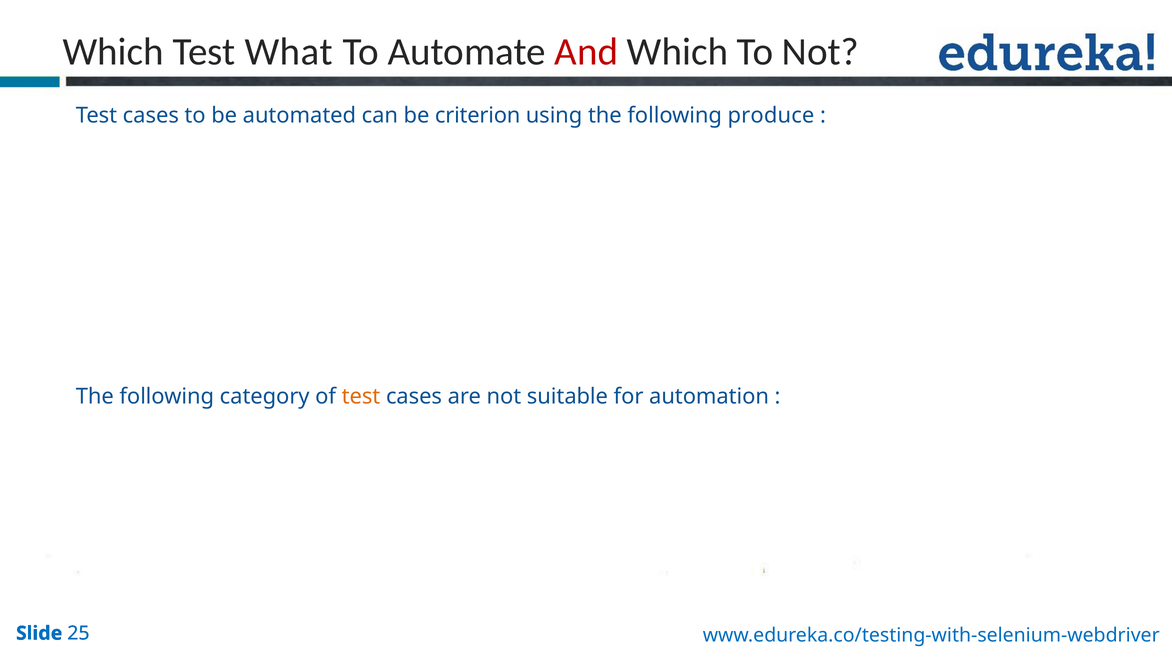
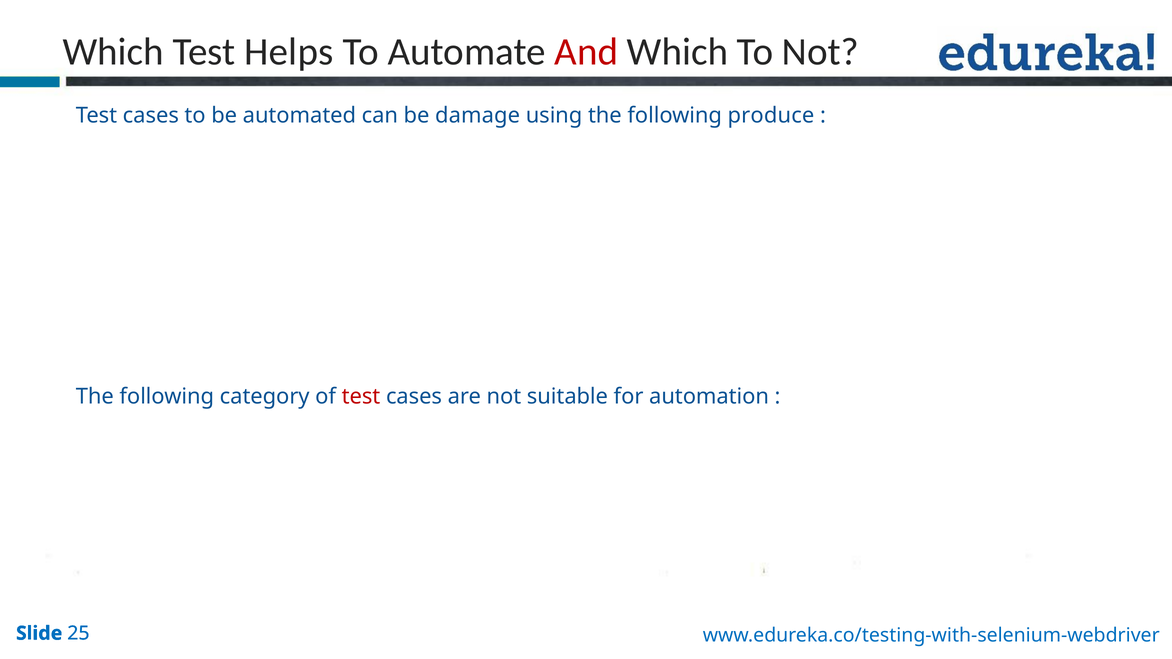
What: What -> Helps (289, 52)
criterion: criterion -> damage (478, 116)
test colour: orange -> red (361, 397)
